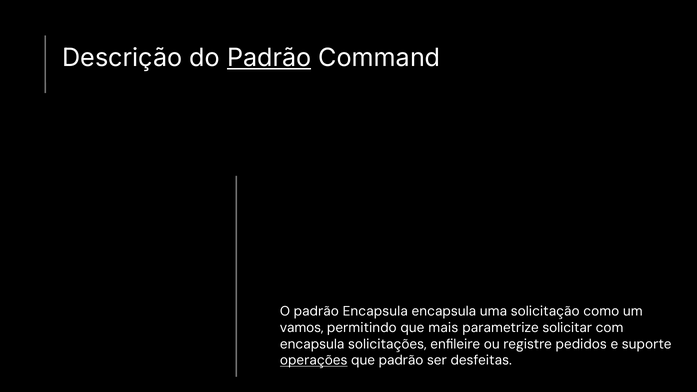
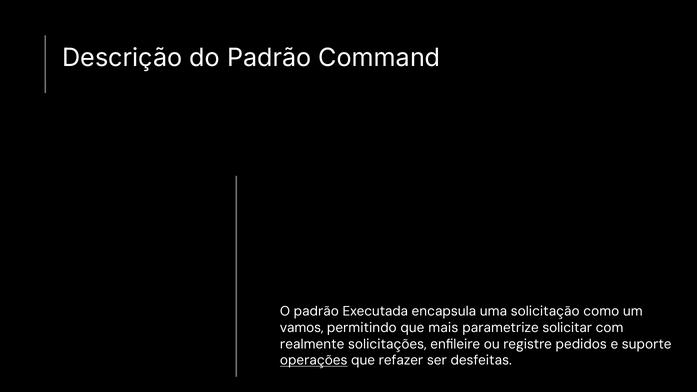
Padrão underline: present -> none (269, 58)
padrão Encapsula: Encapsula -> Executada (375, 312)
encapsula: encapsula -> realmente (312, 344)
que padrão: padrão -> refazer (401, 360)
